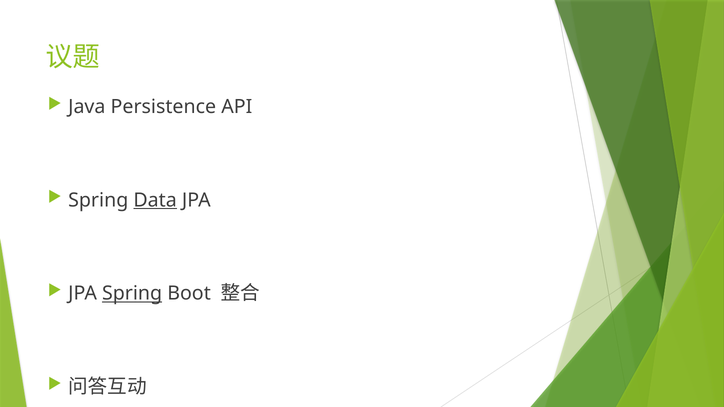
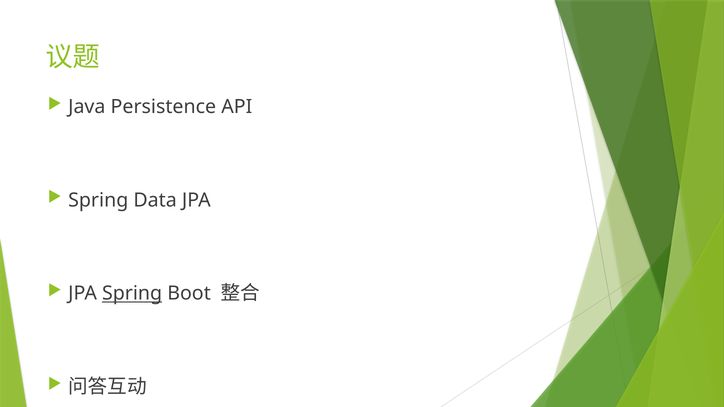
Data underline: present -> none (155, 200)
